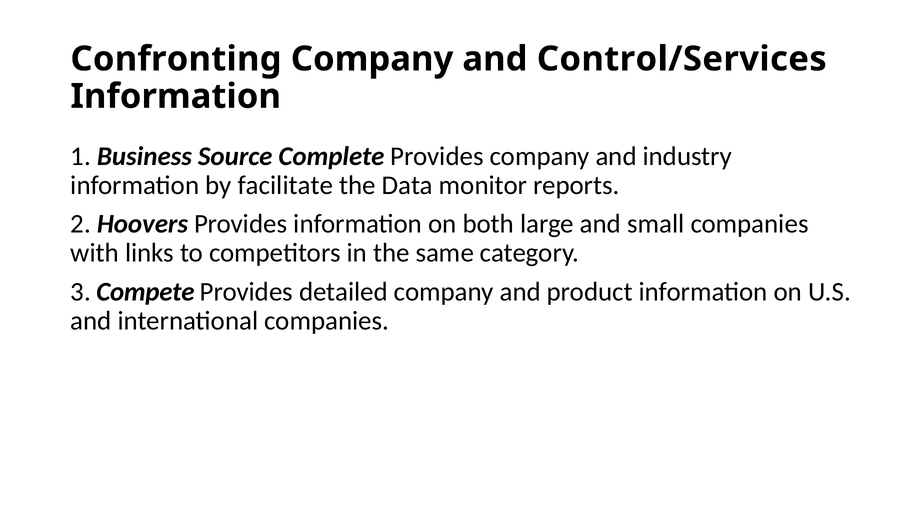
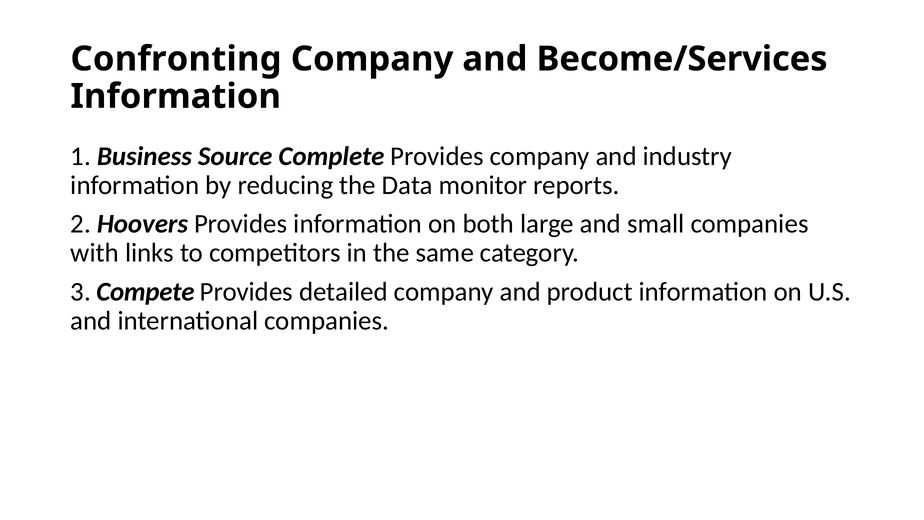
Control/Services: Control/Services -> Become/Services (682, 59)
facilitate: facilitate -> reducing (285, 185)
